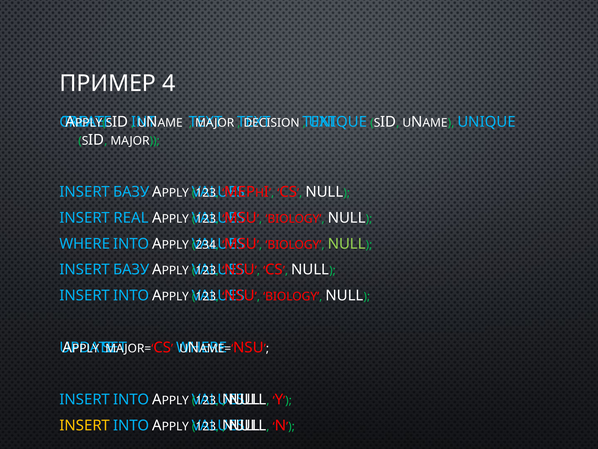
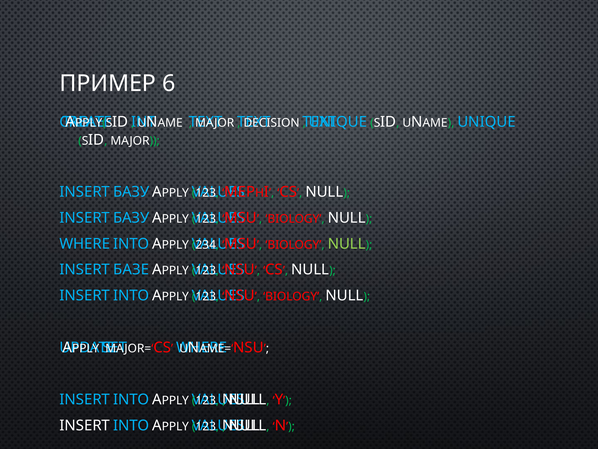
4: 4 -> 6 (169, 84)
REAL: REAL -> БАЗУ (131, 218)
БАЗУ: БАЗУ -> БАЗЕ (131, 269)
INSERT colour: yellow -> white (85, 425)
